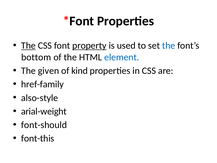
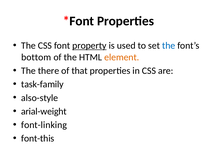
The underline: present -> none (28, 46)
element colour: blue -> orange (122, 57)
given: given -> there (49, 71)
kind: kind -> that (80, 71)
href-family: href-family -> task-family (42, 84)
font-should: font-should -> font-linking (44, 125)
